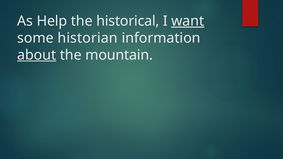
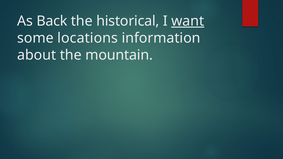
Help: Help -> Back (52, 21)
historian: historian -> locations (88, 38)
about underline: present -> none (37, 55)
